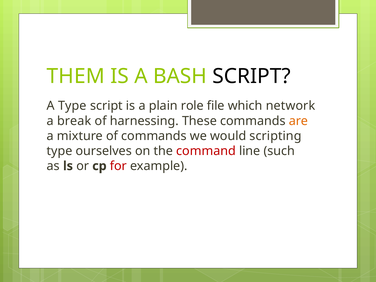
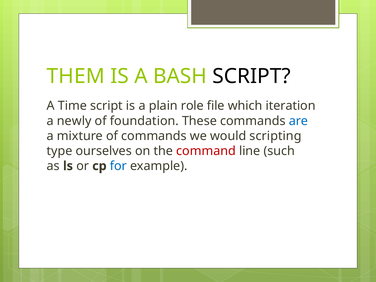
A Type: Type -> Time (72, 106)
network: network -> iteration (291, 106)
break: break -> newly (74, 121)
harnessing: harnessing -> foundation (144, 121)
are colour: orange -> blue (298, 121)
for colour: red -> blue (118, 166)
